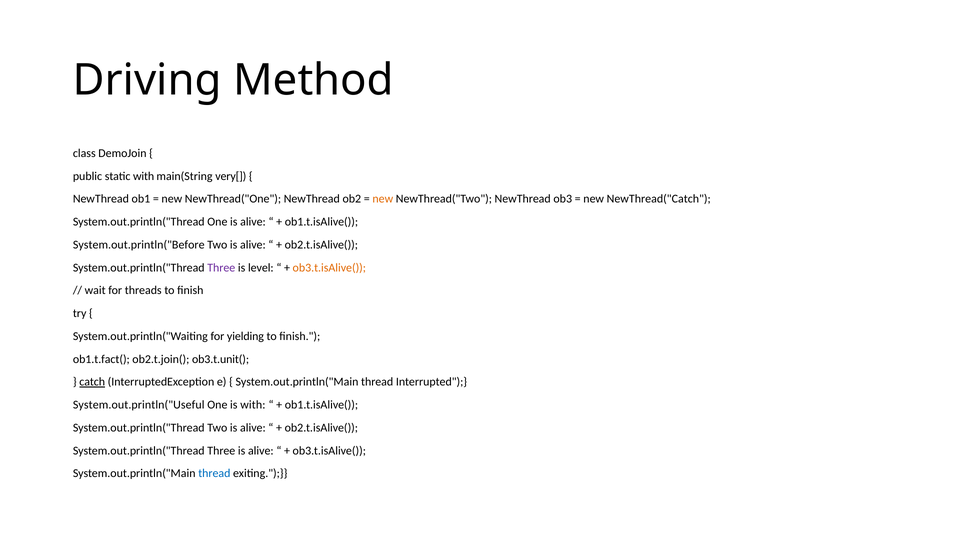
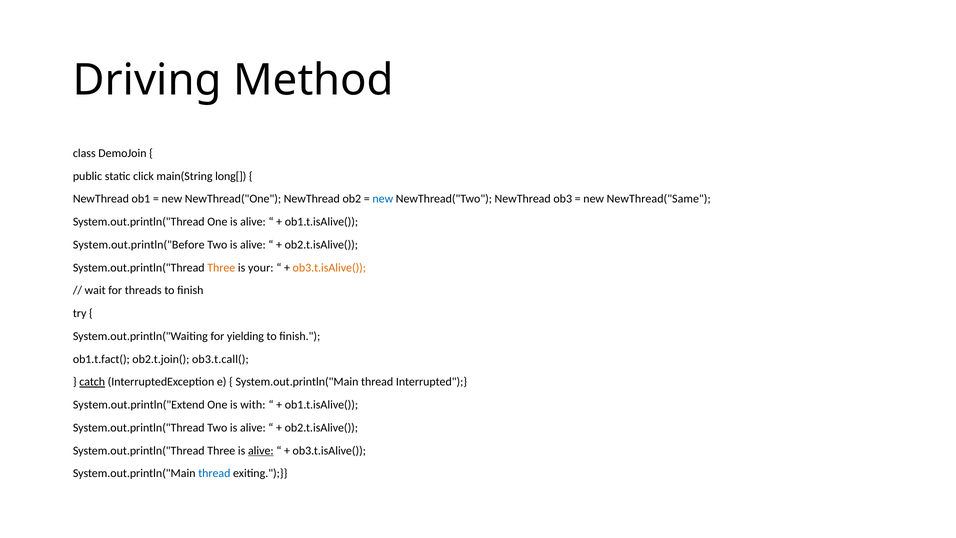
static with: with -> click (144, 176)
very[: very[ -> long[ (231, 176)
new colour: orange -> blue (383, 199)
NewThread("Catch: NewThread("Catch -> NewThread("Same (659, 199)
Three colour: purple -> orange (221, 267)
level: level -> your (261, 267)
ob3.t.unit(: ob3.t.unit( -> ob3.t.call( (220, 359)
System.out.println("Useful: System.out.println("Useful -> System.out.println("Extend (139, 405)
alive underline: none -> present (261, 450)
